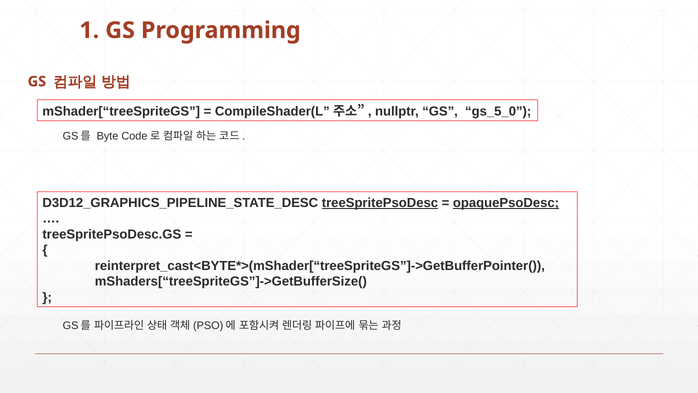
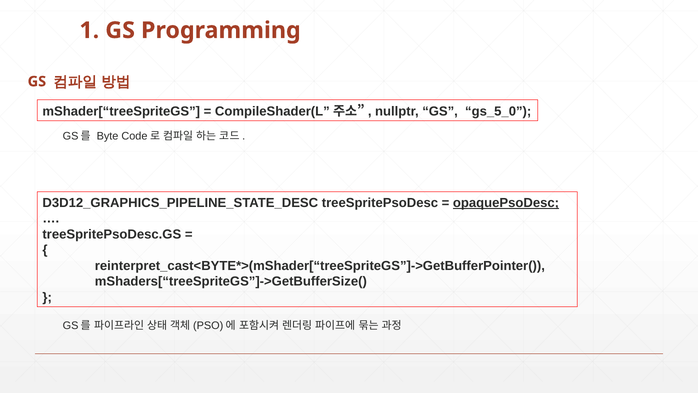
treeSpritePsoDesc underline: present -> none (380, 203)
